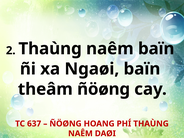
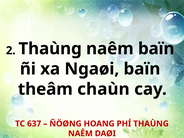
theâm ñöøng: ñöøng -> chaùn (103, 89)
